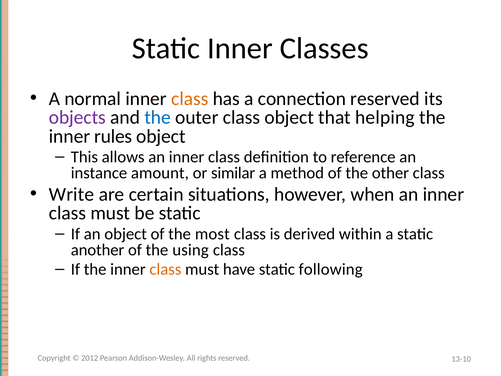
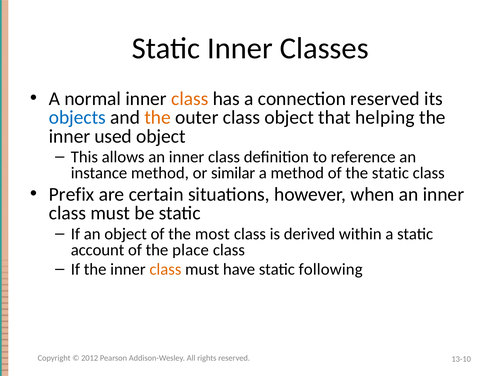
objects colour: purple -> blue (77, 117)
the colour: blue -> orange (158, 117)
rules: rules -> used (113, 136)
instance amount: amount -> method (160, 173)
the other: other -> static (390, 173)
Write: Write -> Prefix (72, 194)
another: another -> account (98, 250)
using: using -> place (191, 250)
